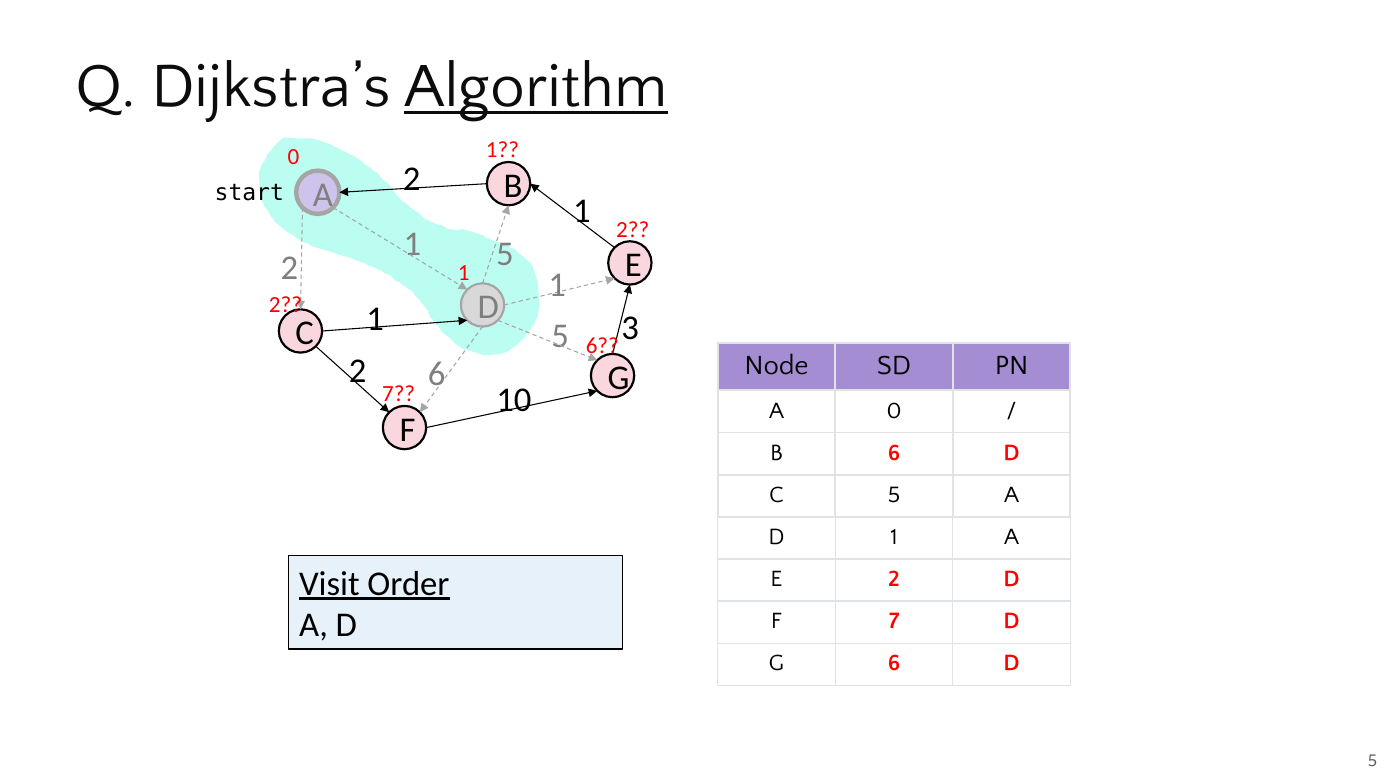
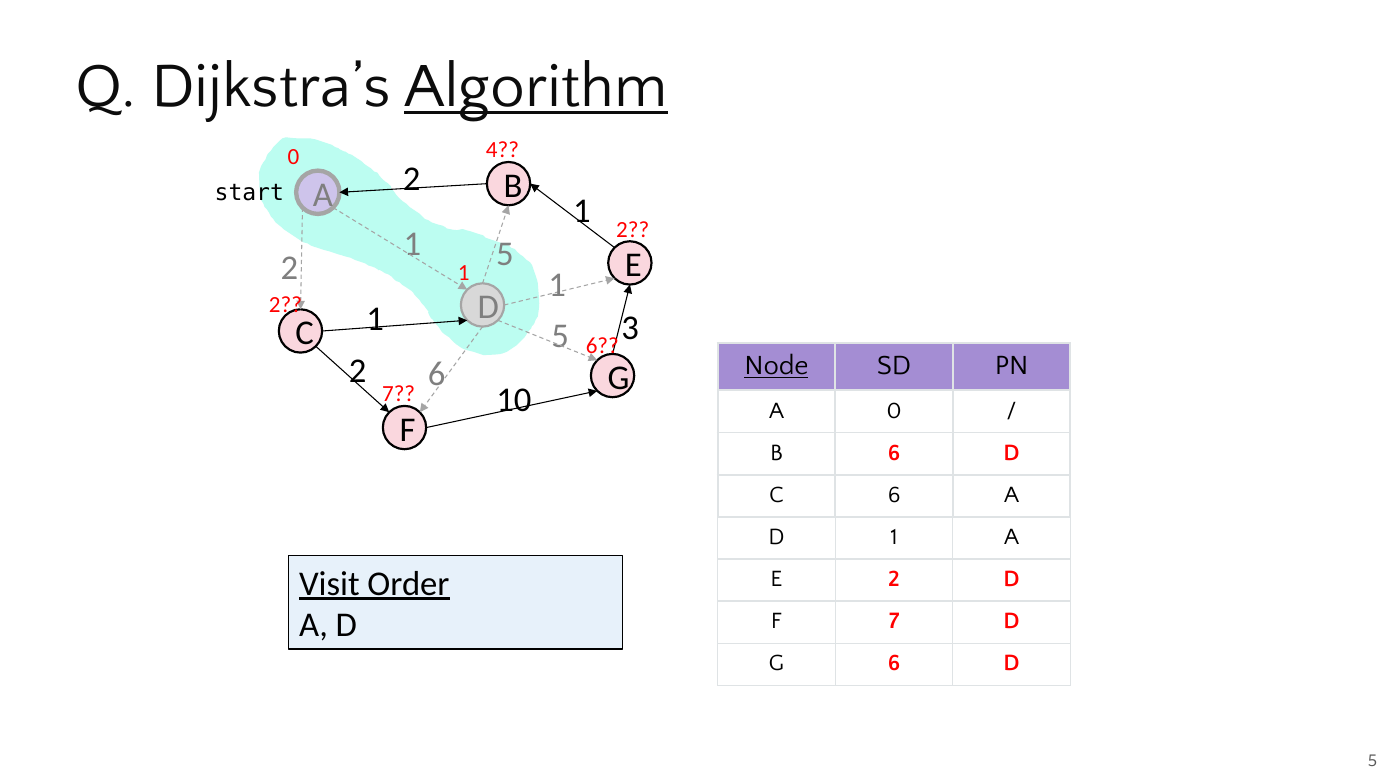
0 1: 1 -> 4 (502, 150)
Node underline: none -> present (776, 366)
C 5: 5 -> 6 (894, 495)
